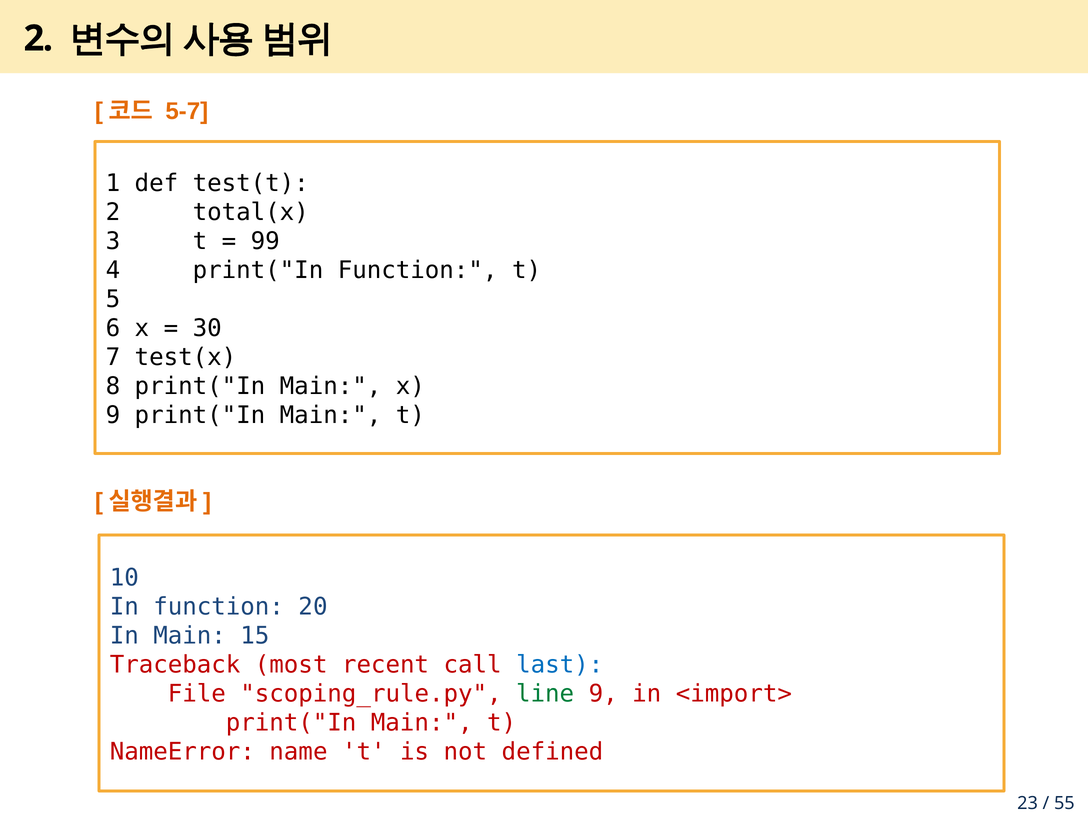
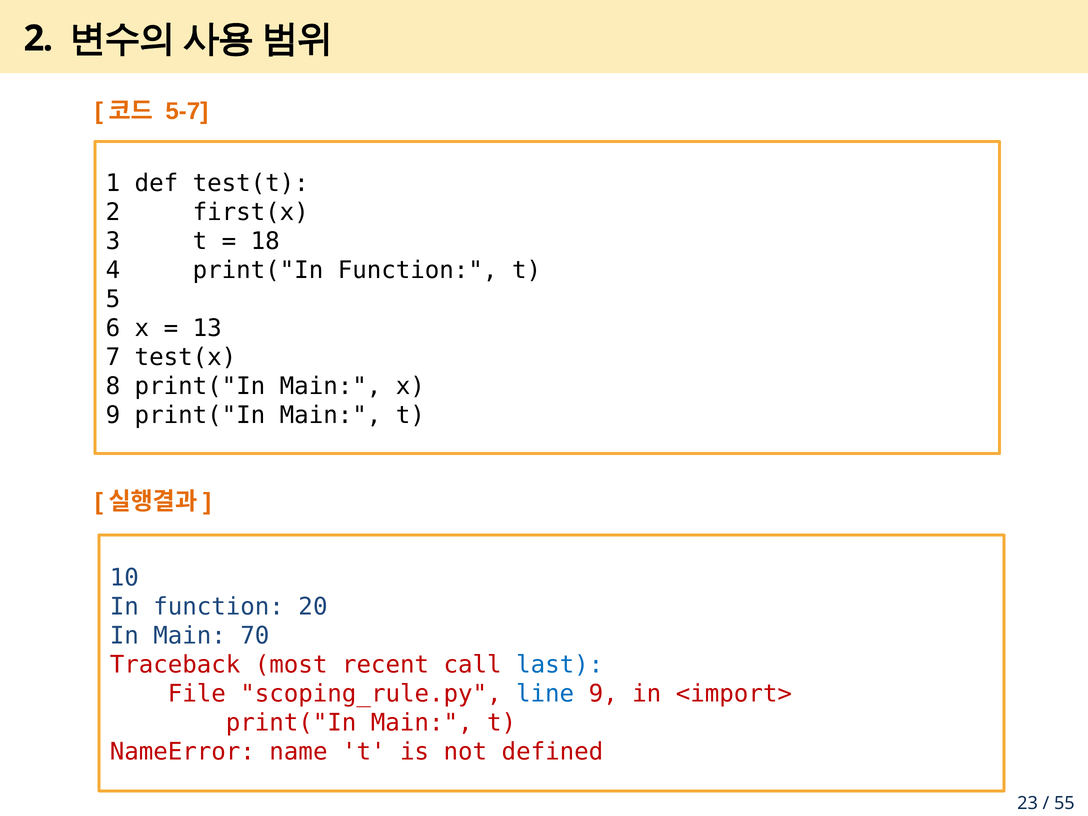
total(x: total(x -> first(x (251, 212)
99: 99 -> 18 (265, 241)
30: 30 -> 13 (207, 328)
15: 15 -> 70 (255, 636)
line colour: green -> blue (545, 694)
